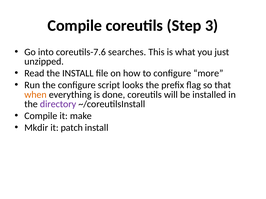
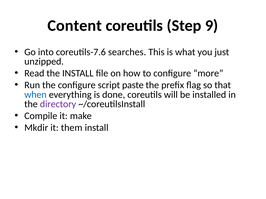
Compile: Compile -> Content (75, 26)
3: 3 -> 9 (212, 26)
looks: looks -> paste (133, 85)
when colour: orange -> blue (35, 95)
patch: patch -> them (72, 128)
